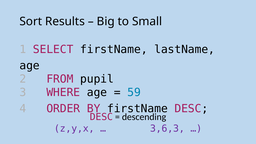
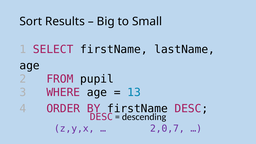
59: 59 -> 13 (134, 92)
3,6,3: 3,6,3 -> 2,0,7 (167, 129)
